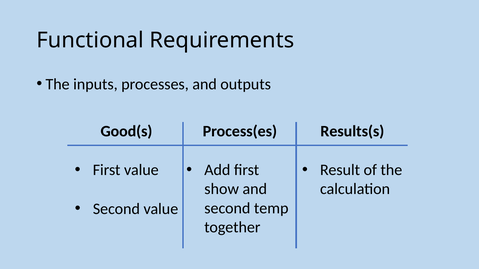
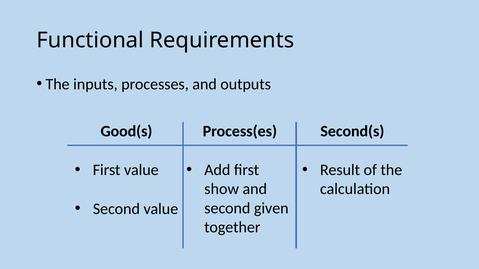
Results(s: Results(s -> Second(s (352, 131)
temp: temp -> given (271, 209)
